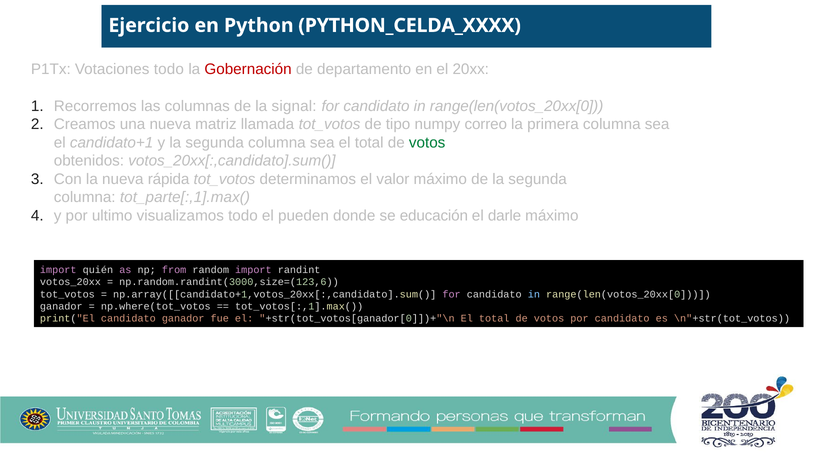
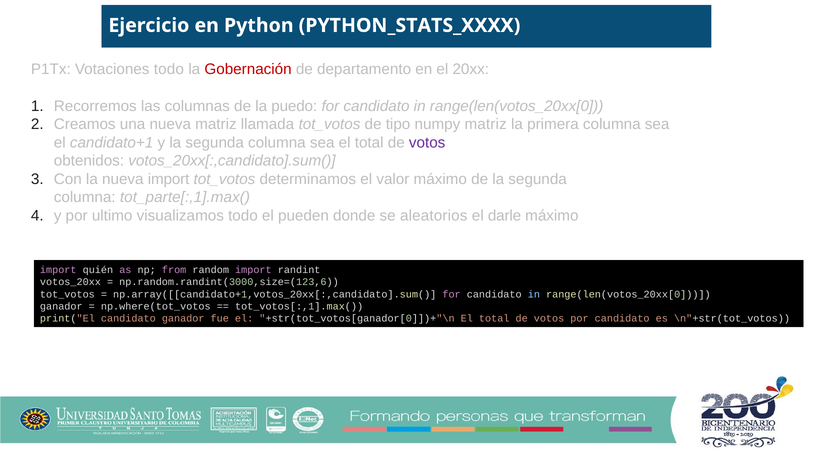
PYTHON_CELDA_XXXX: PYTHON_CELDA_XXXX -> PYTHON_STATS_XXXX (409, 25)
signal: signal -> puedo (294, 106)
numpy correo: correo -> matriz (486, 124)
votos colour: green -> purple (427, 143)
nueva rápida: rápida -> import (169, 179)
educación: educación -> aleatorios (434, 216)
